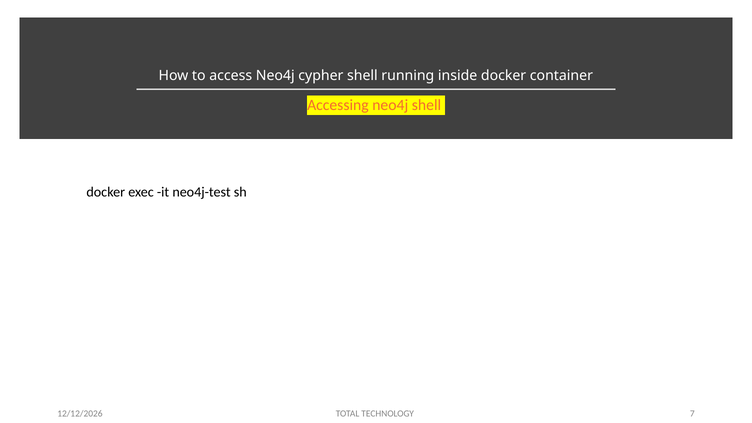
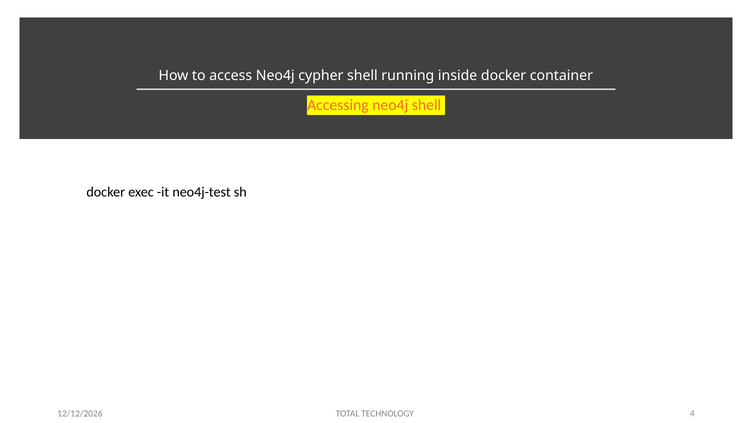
7: 7 -> 4 (692, 414)
